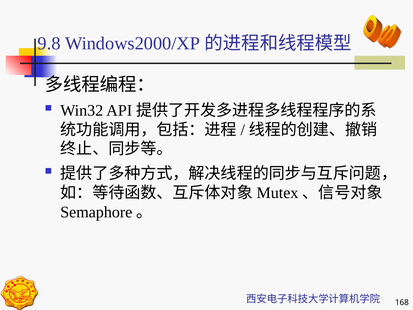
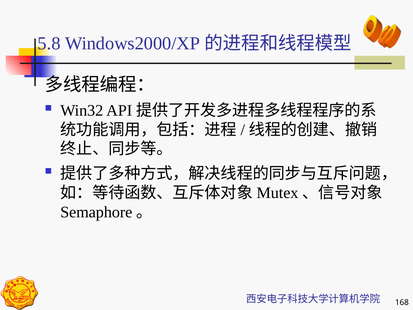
9.8: 9.8 -> 5.8 (49, 43)
